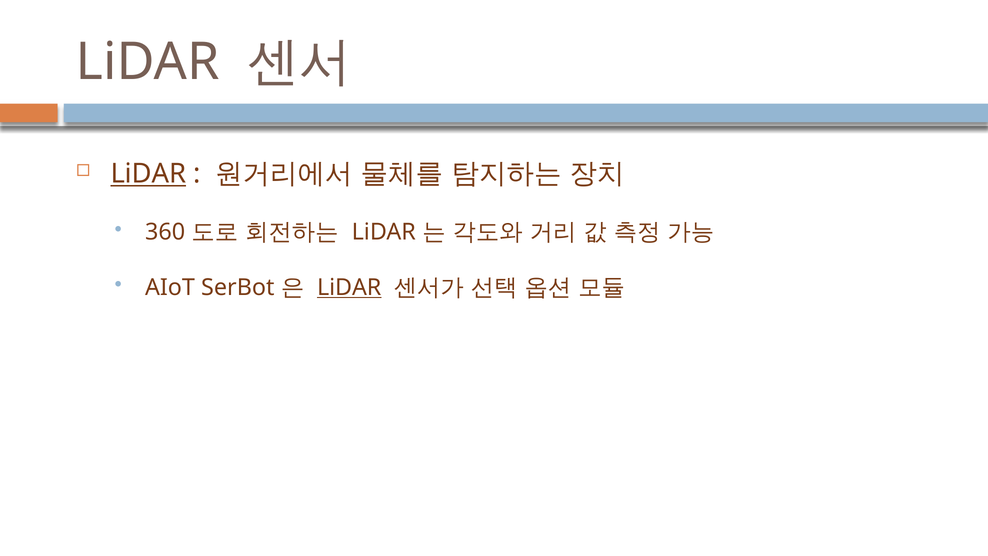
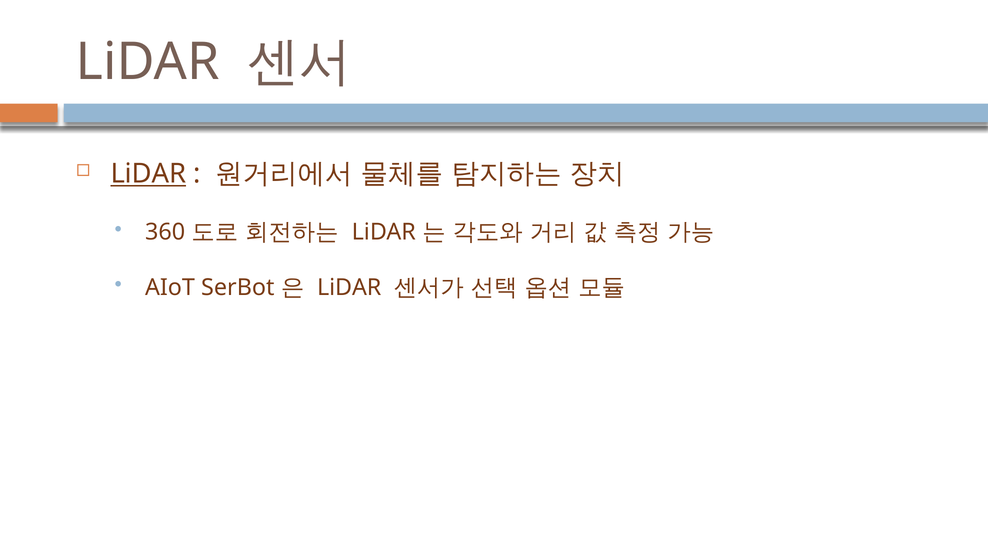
LiDAR underline: present -> none (349, 287)
